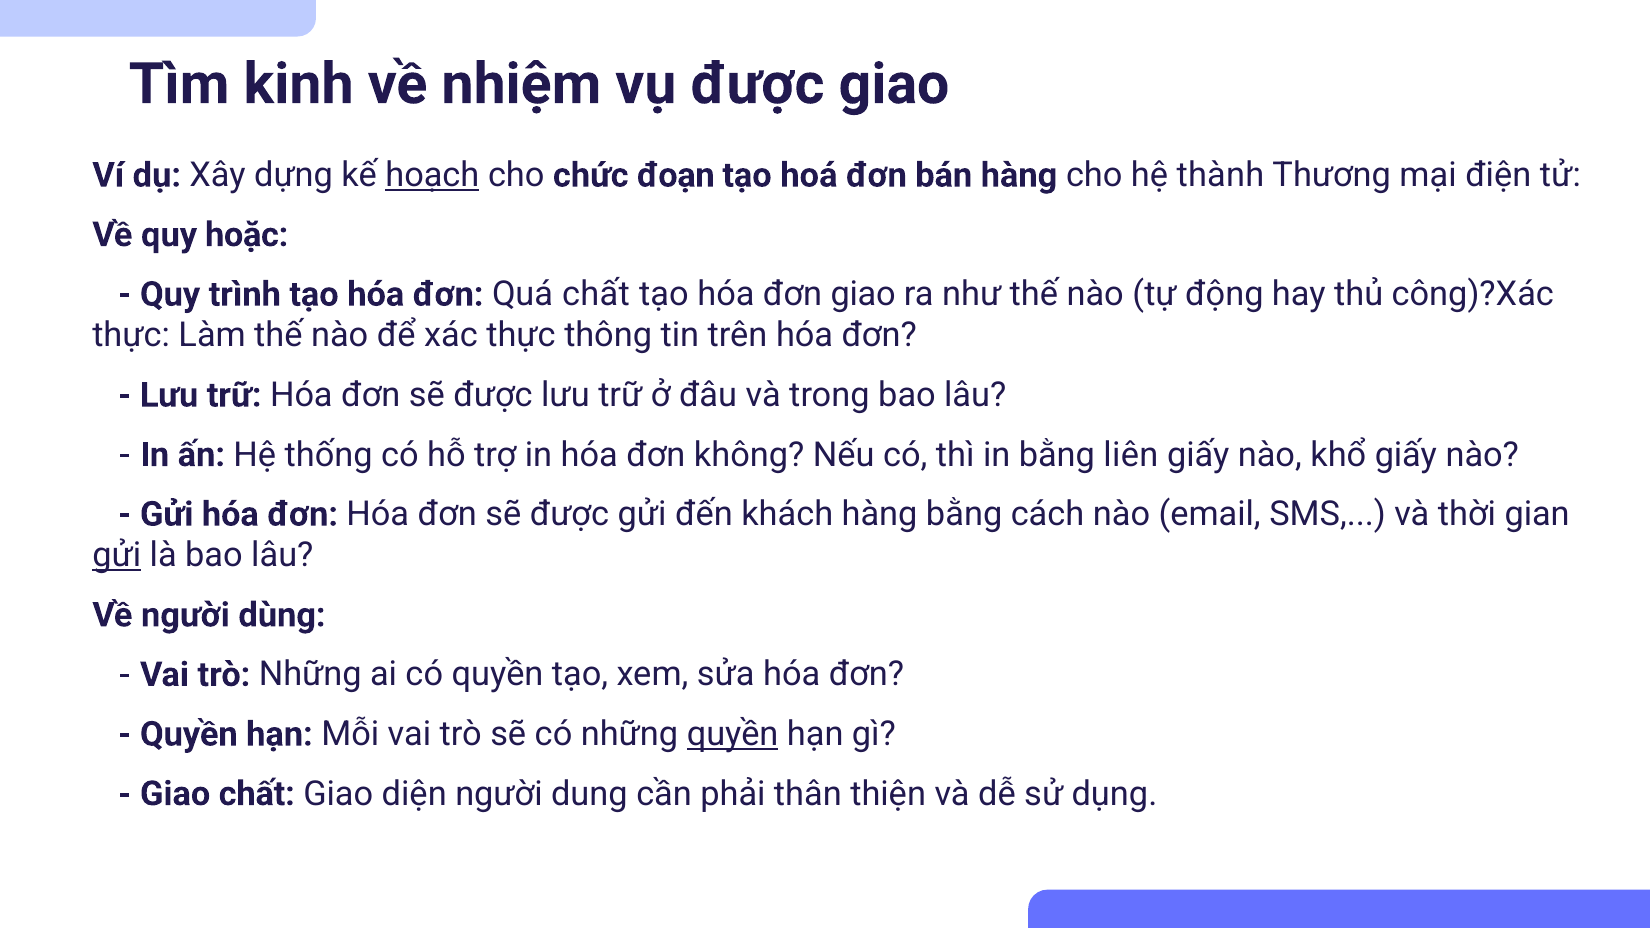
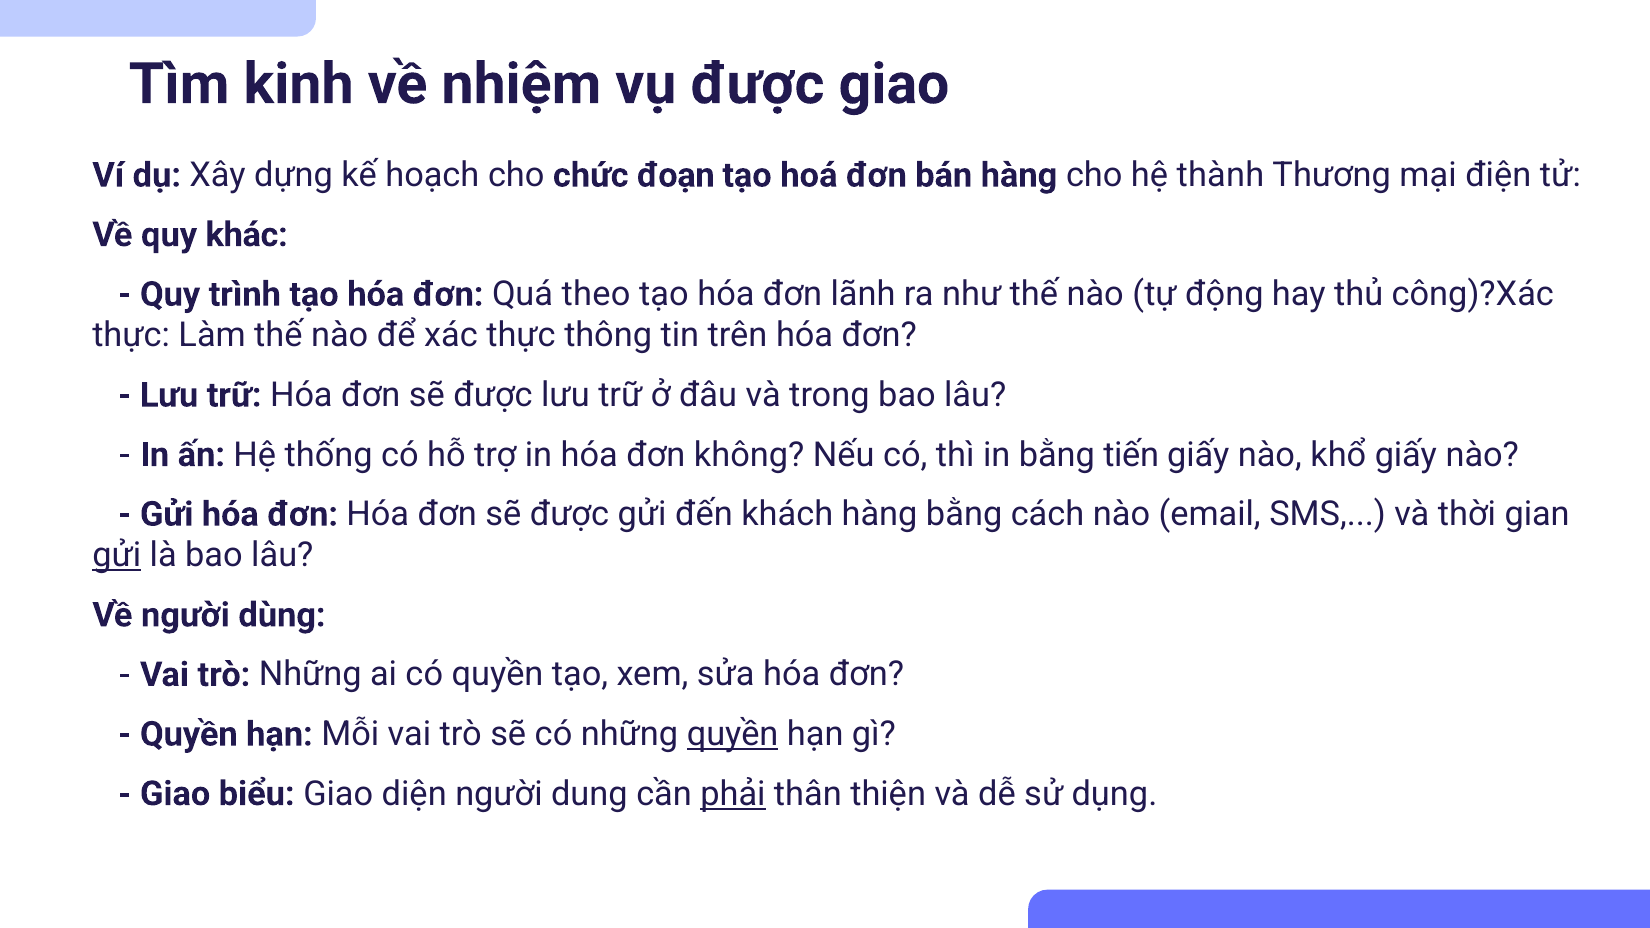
hoạch underline: present -> none (432, 175)
hoặc: hoặc -> khác (247, 235)
Quá chất: chất -> theo (596, 294)
đơn giao: giao -> lãnh (863, 294)
liên: liên -> tiến (1131, 455)
Giao chất: chất -> biểu (257, 794)
phải underline: none -> present (733, 794)
